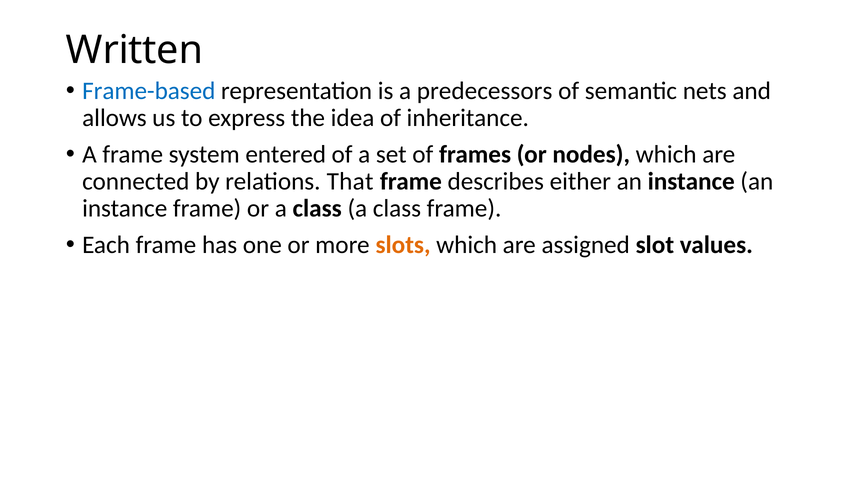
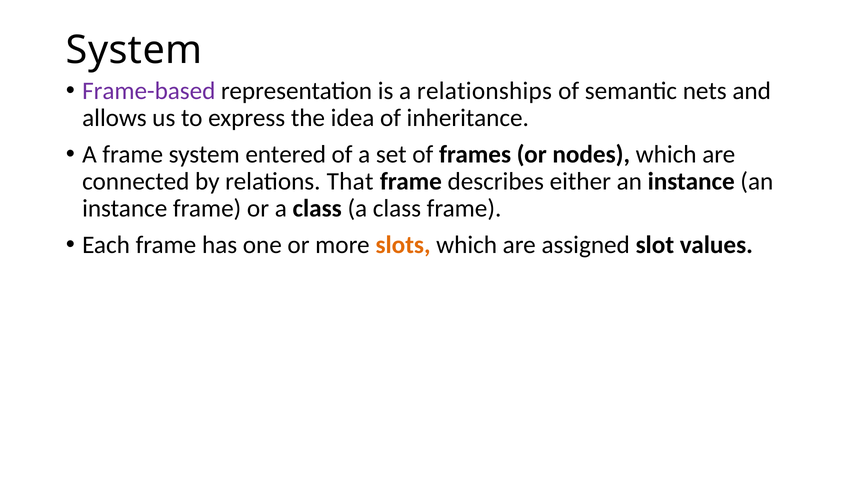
Written: Written -> System (134, 50)
Frame-based colour: blue -> purple (149, 91)
predecessors: predecessors -> relationships (484, 91)
